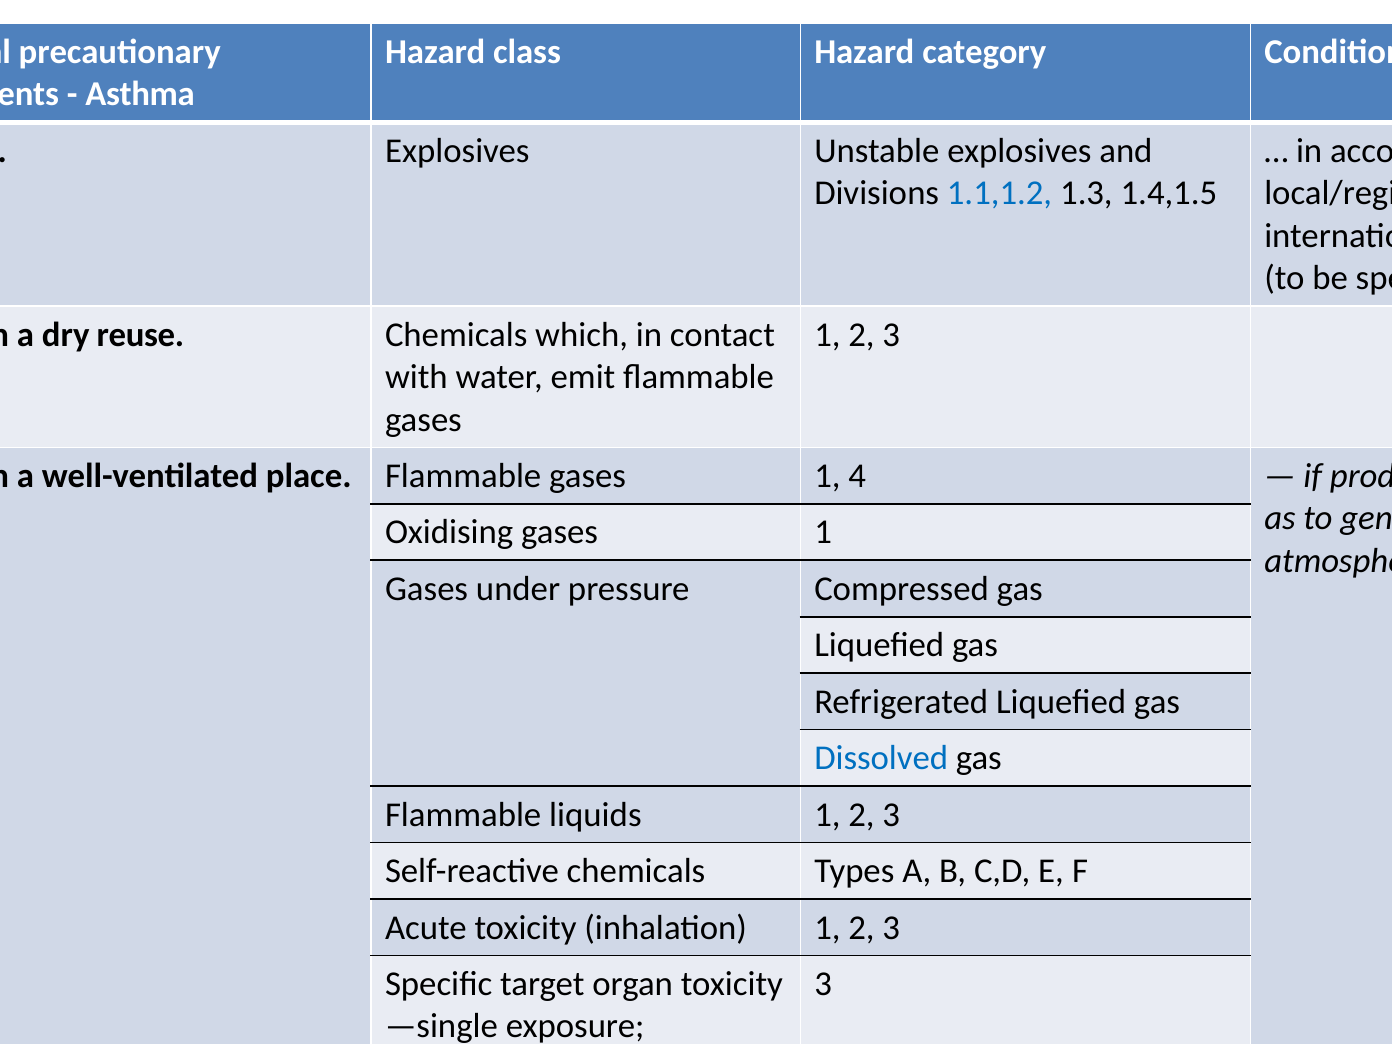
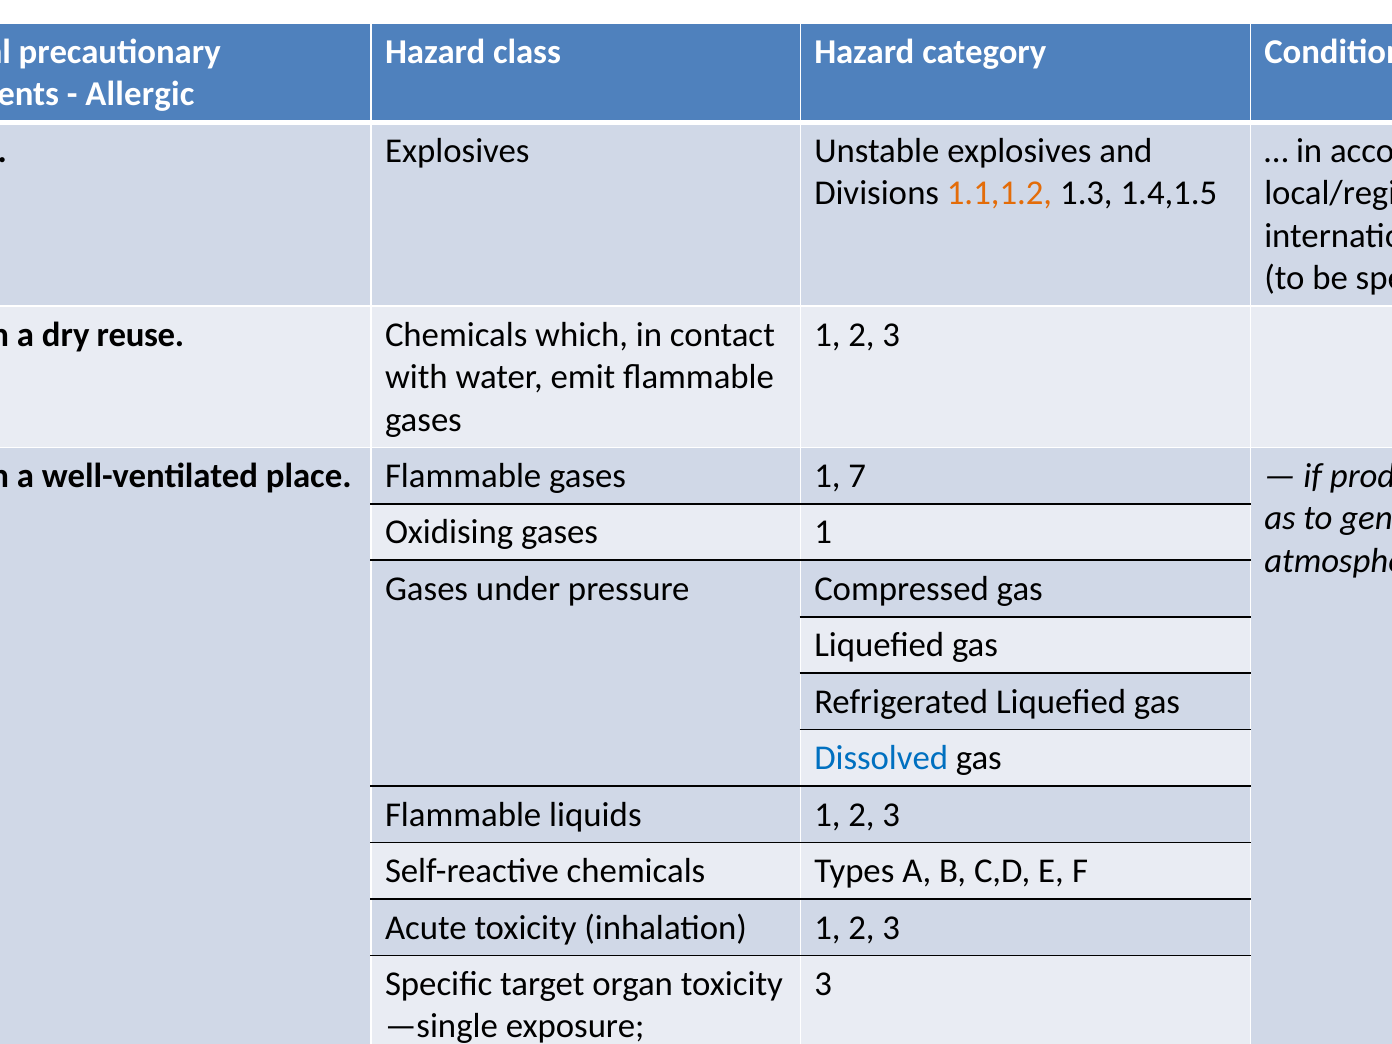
Asthma: Asthma -> Allergic (140, 94)
1.1,1.2 colour: blue -> orange (1000, 193)
4: 4 -> 7 (857, 476)
